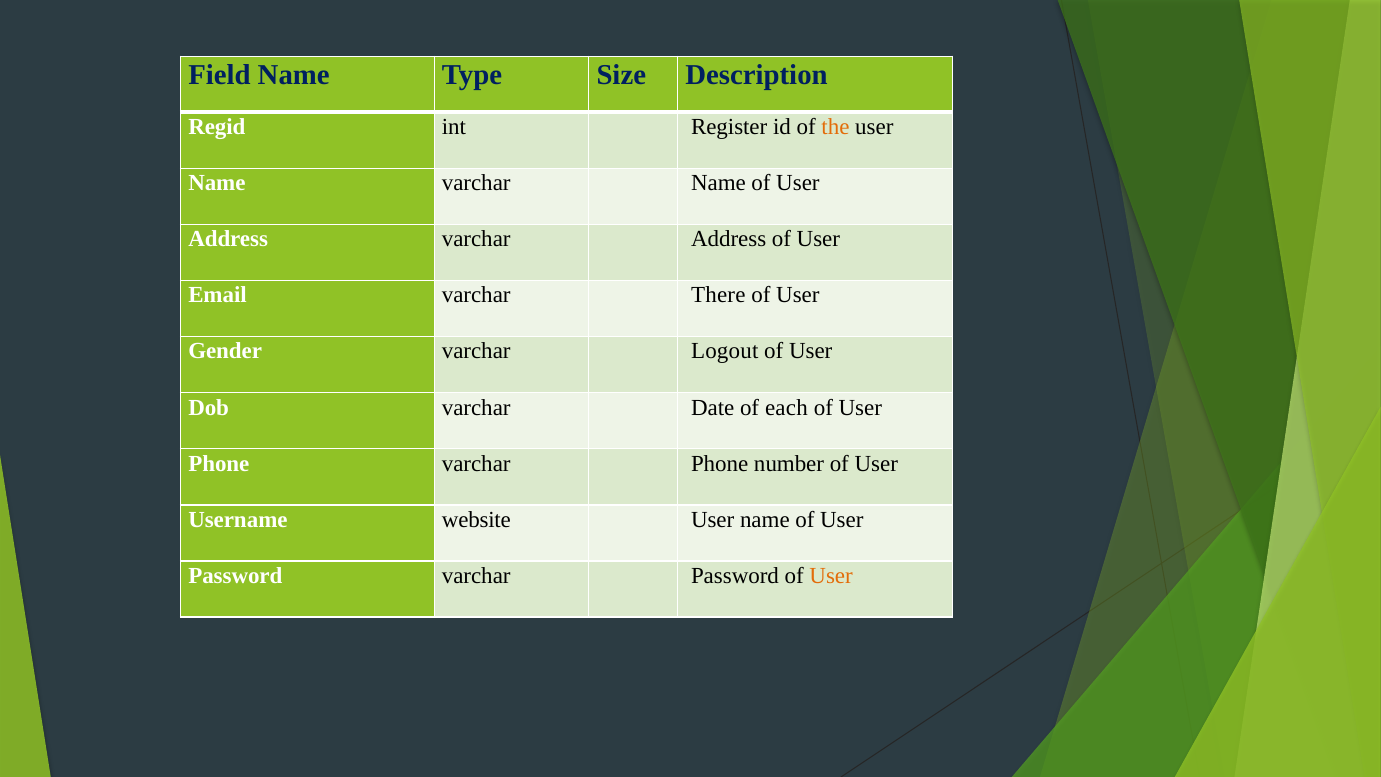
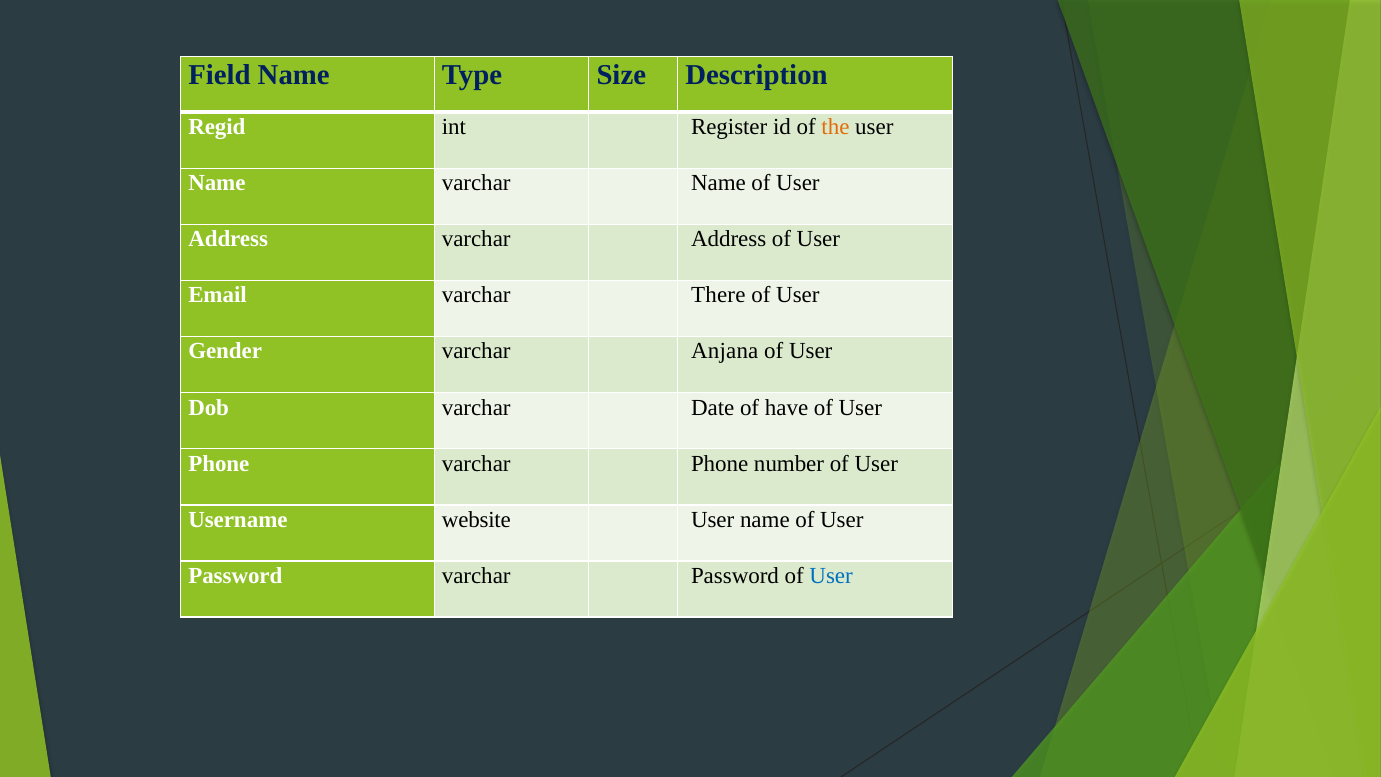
Logout: Logout -> Anjana (725, 351)
each: each -> have (787, 407)
User colour: orange -> blue (831, 576)
